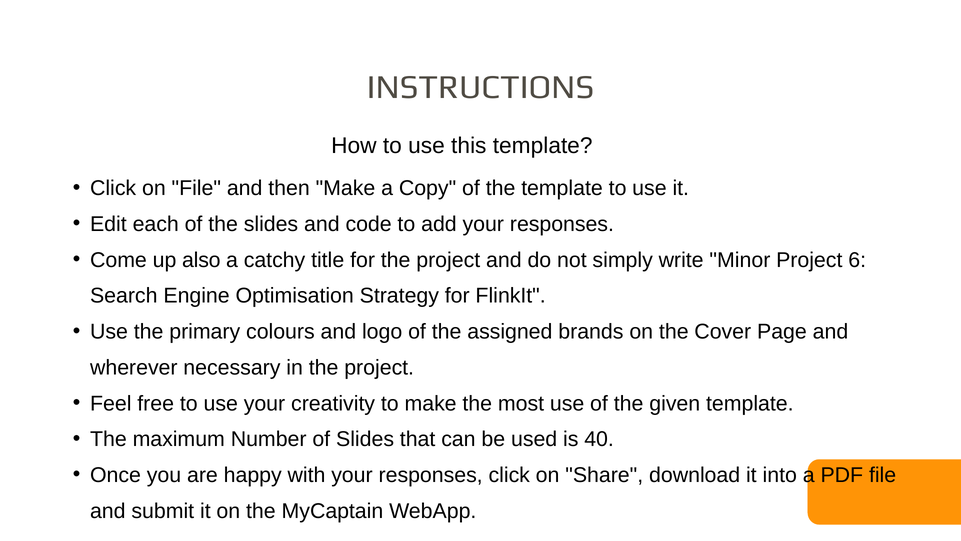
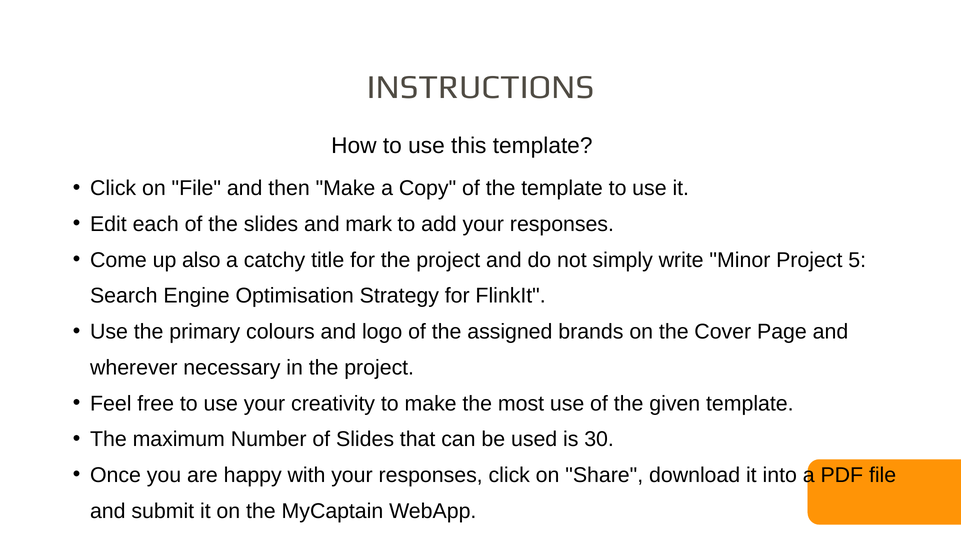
code: code -> mark (369, 224)
6: 6 -> 5 (857, 260)
40: 40 -> 30 (599, 439)
